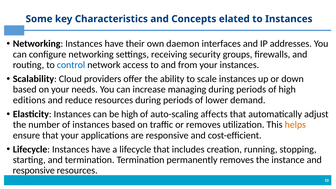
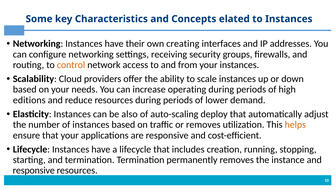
daemon: daemon -> creating (183, 44)
control colour: blue -> orange (71, 65)
managing: managing -> operating (187, 90)
be high: high -> also (130, 114)
affects: affects -> deploy (214, 114)
